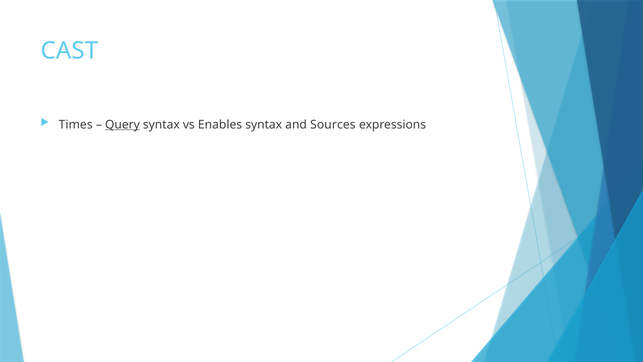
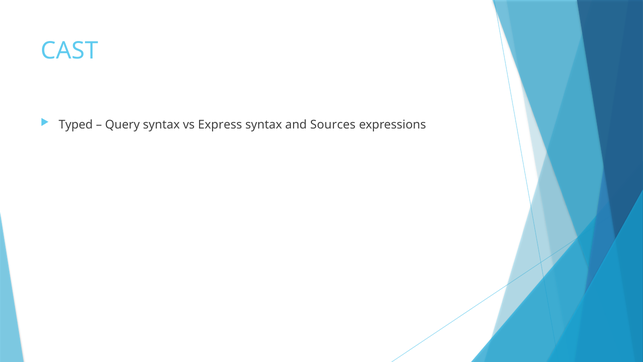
Times: Times -> Typed (76, 124)
Query underline: present -> none (122, 124)
Enables: Enables -> Express (220, 124)
